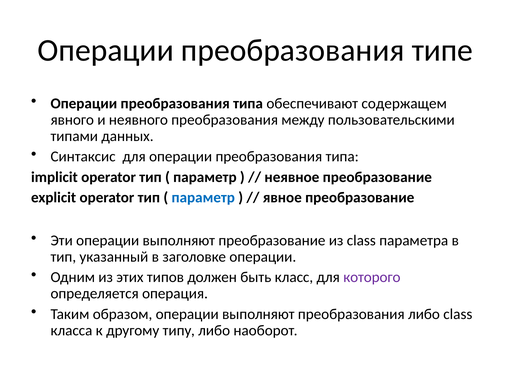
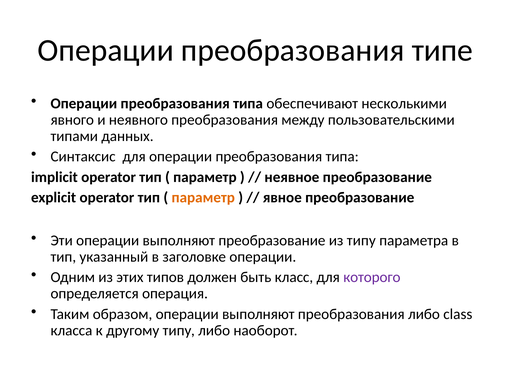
содержащем: содержащем -> несколькими (404, 103)
параметр colour: blue -> orange (203, 197)
из class: class -> типу (361, 240)
